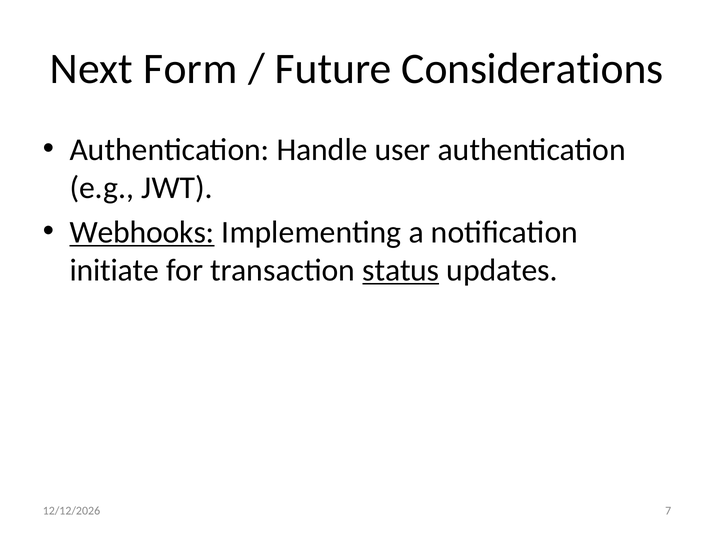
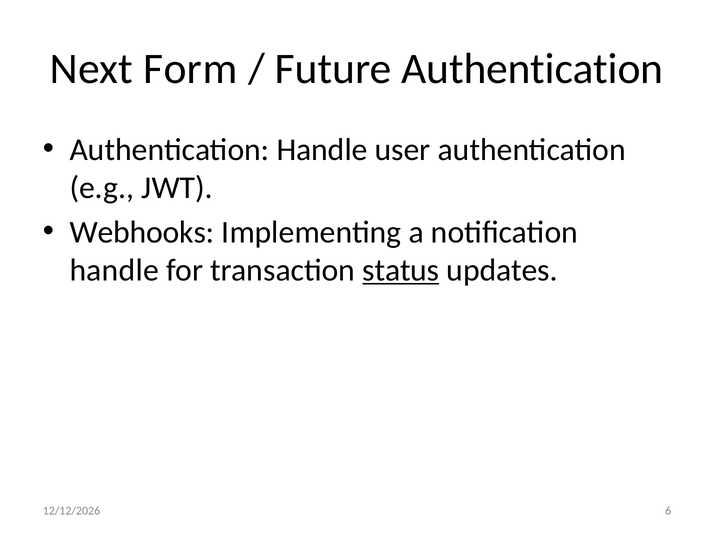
Future Considerations: Considerations -> Authentication (532, 69)
Webhooks underline: present -> none (142, 232)
initiate: initiate -> handle (114, 270)
7: 7 -> 6 (668, 511)
